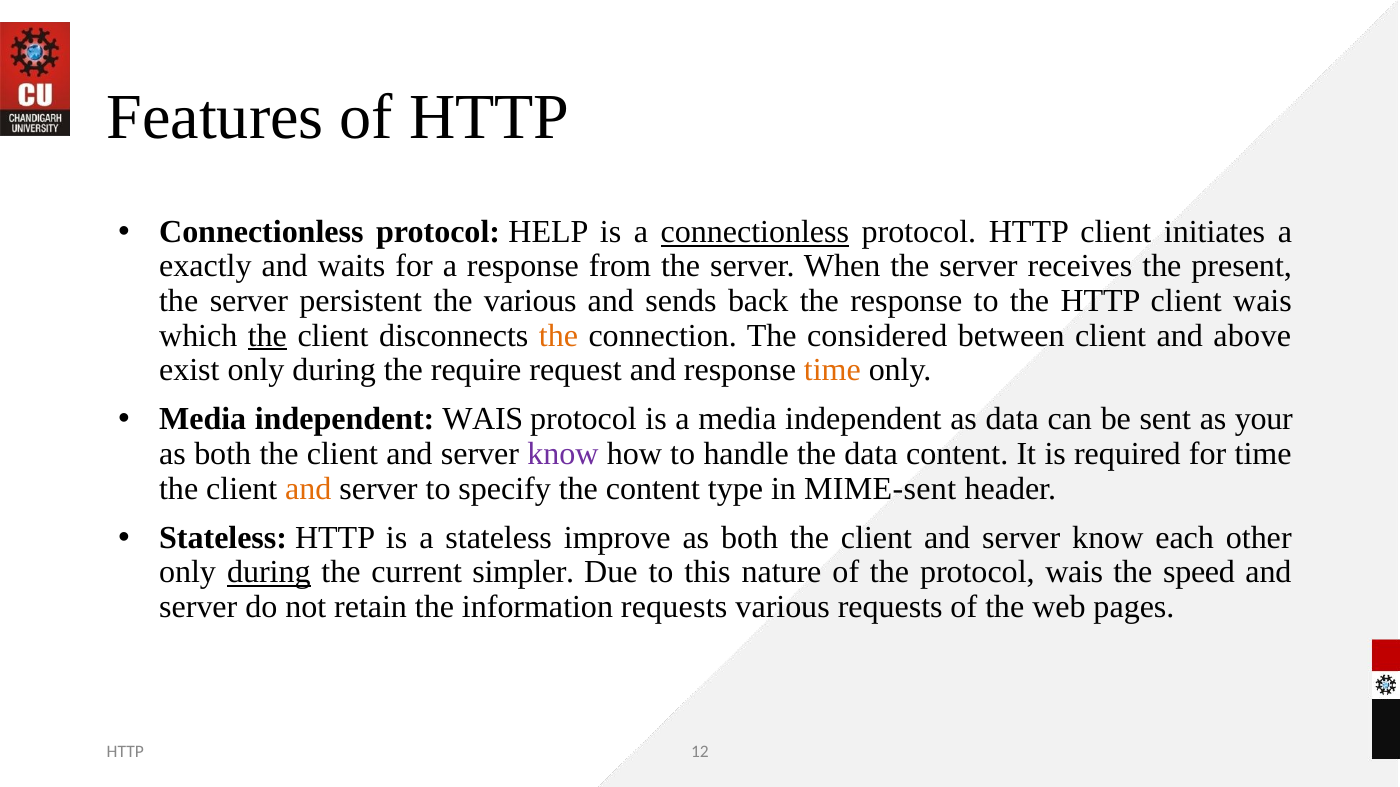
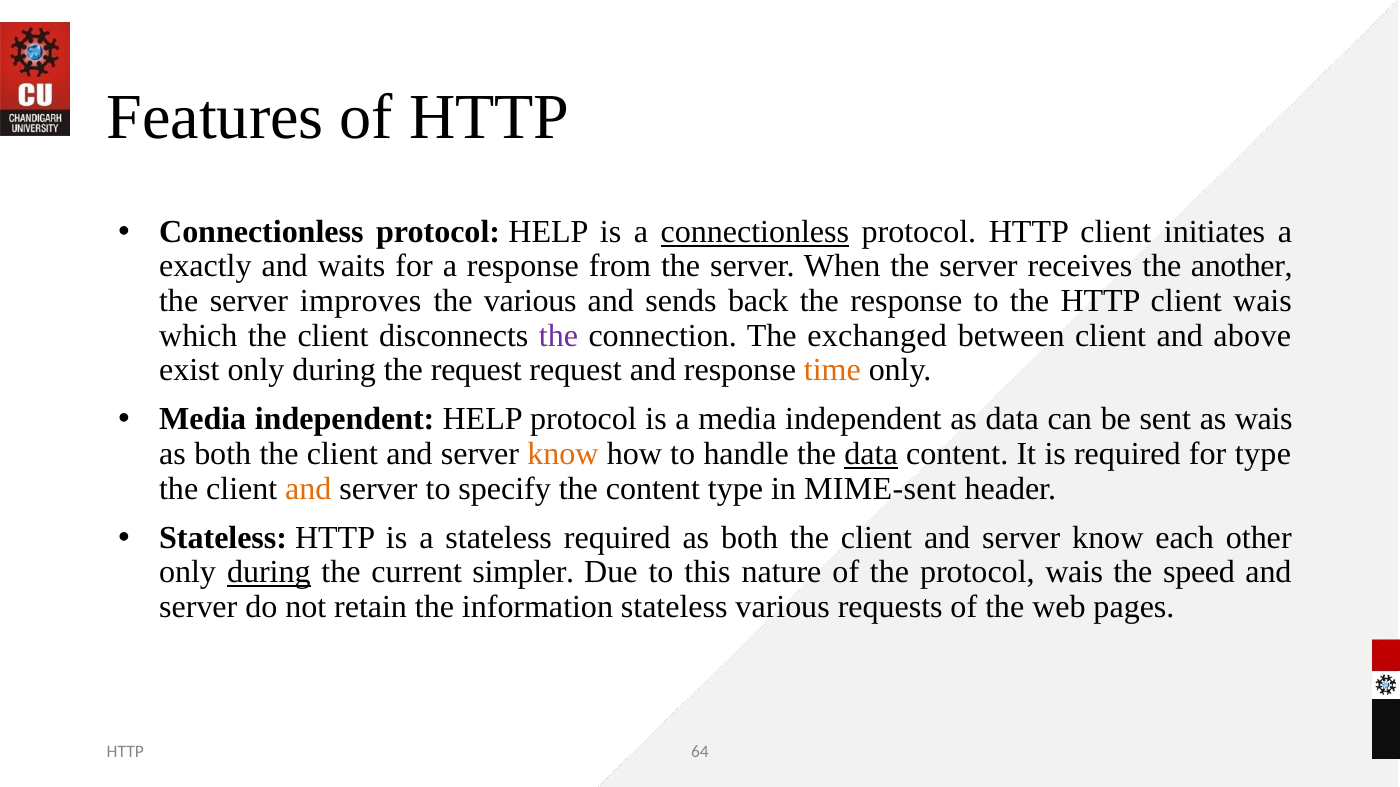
present: present -> another (1242, 267)
persistent: persistent -> improves (361, 301)
the underline: present -> none (267, 336)
the colour: orange -> purple (558, 336)
considered: considered -> exchanged (877, 336)
the require: require -> request (476, 370)
independent WAIS: WAIS -> HELP (483, 420)
as your: your -> wais (1264, 420)
know colour: purple -> orange (563, 454)
data underline: none -> present (871, 454)
for time: time -> type (1263, 454)
stateless improve: improve -> required (617, 538)
information requests: requests -> stateless (674, 607)
12: 12 -> 64 (700, 752)
